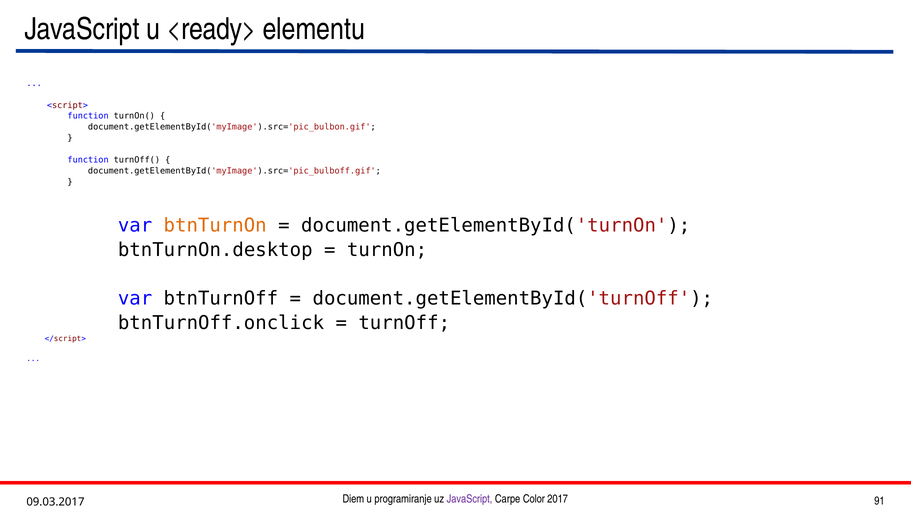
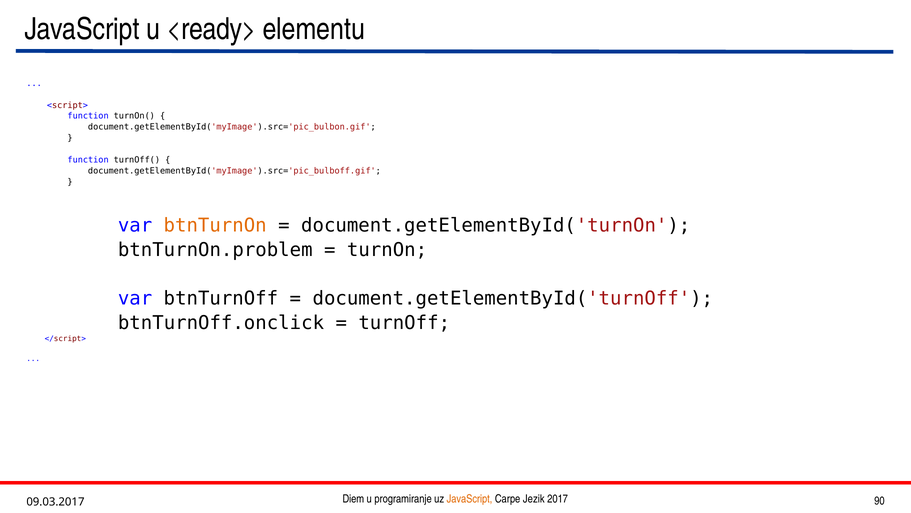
btnTurnOn.desktop: btnTurnOn.desktop -> btnTurnOn.problem (215, 250)
JavaScript colour: purple -> orange (470, 499)
Color: Color -> Jezik (534, 499)
91: 91 -> 90 (879, 500)
